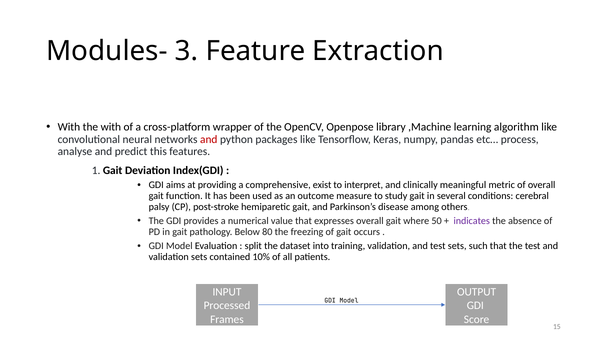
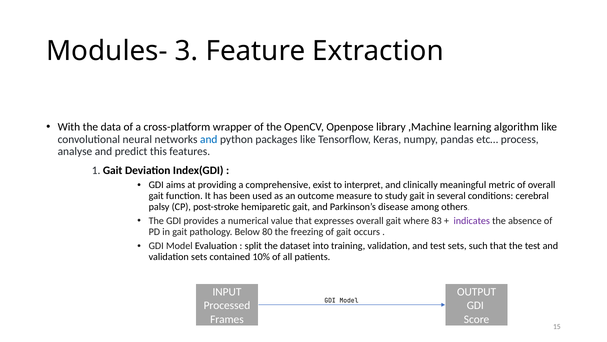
the with: with -> data (111, 127)
and colour: red -> blue (209, 139)
50: 50 -> 83 (437, 221)
